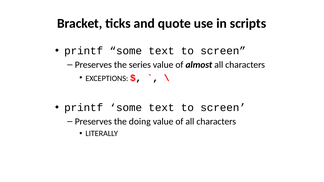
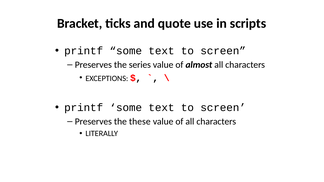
doing: doing -> these (140, 122)
